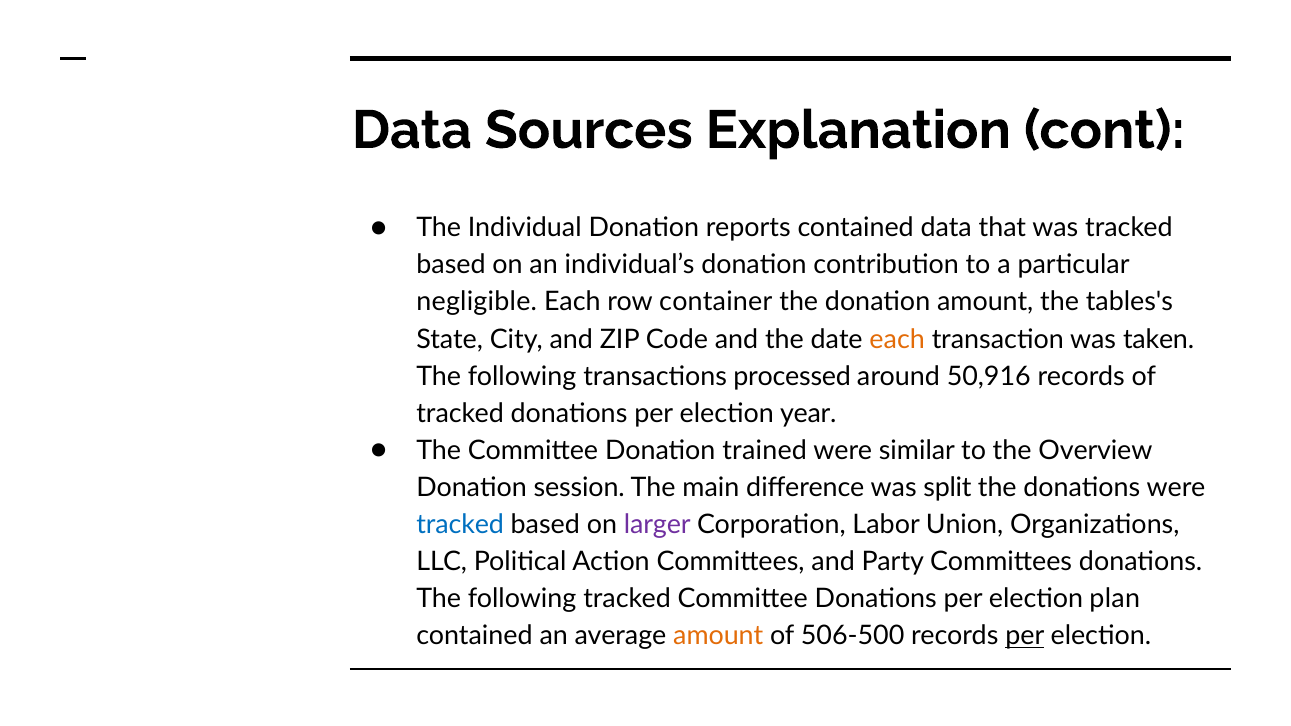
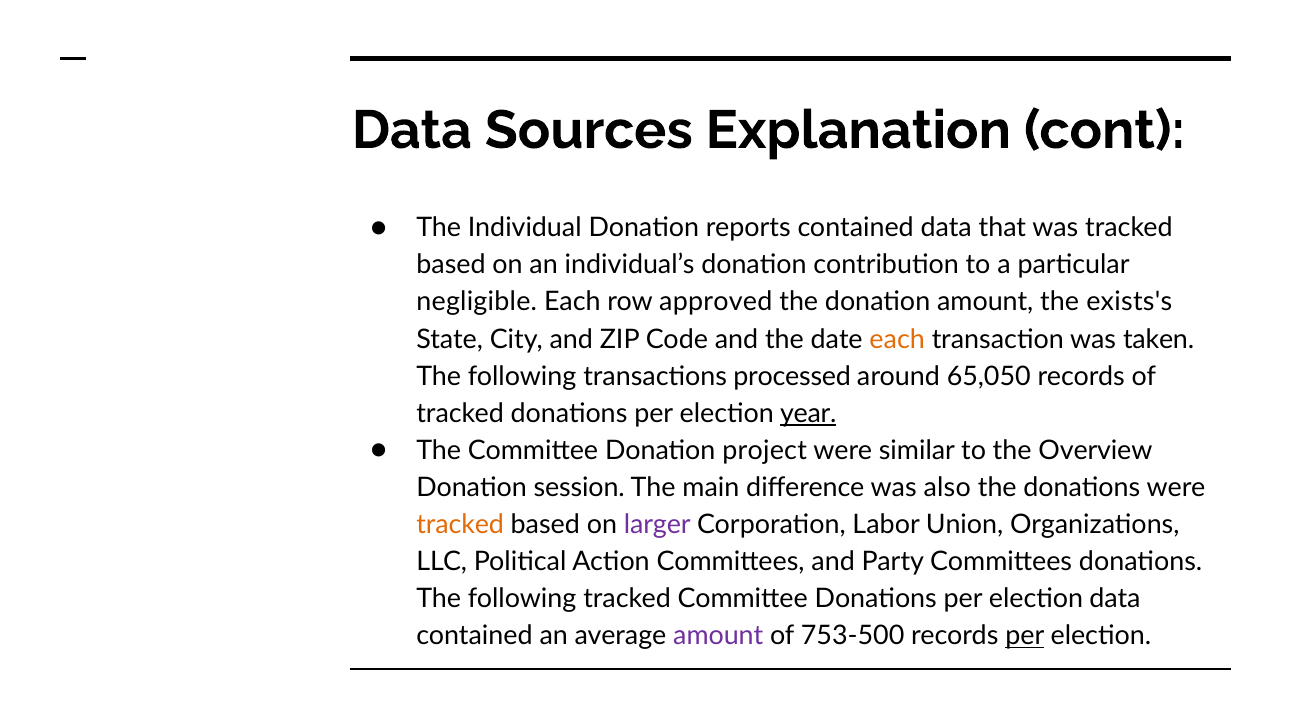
container: container -> approved (716, 302)
tables's: tables's -> exists's (1129, 302)
50,916: 50,916 -> 65,050 (989, 376)
year underline: none -> present (808, 413)
trained: trained -> project (765, 451)
split: split -> also (947, 488)
tracked colour: blue -> orange (460, 525)
election plan: plan -> data (1115, 599)
amount colour: orange -> purple (718, 636)
506-500: 506-500 -> 753-500 (853, 636)
